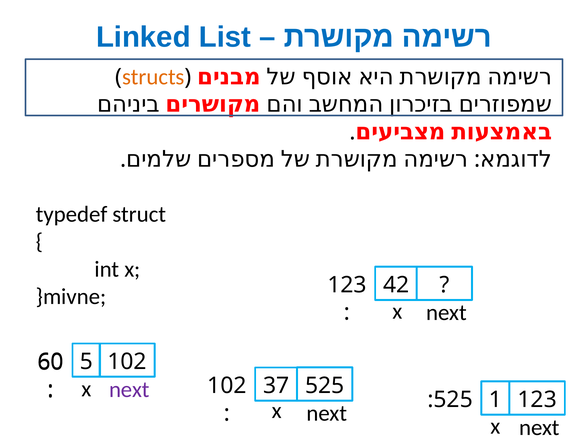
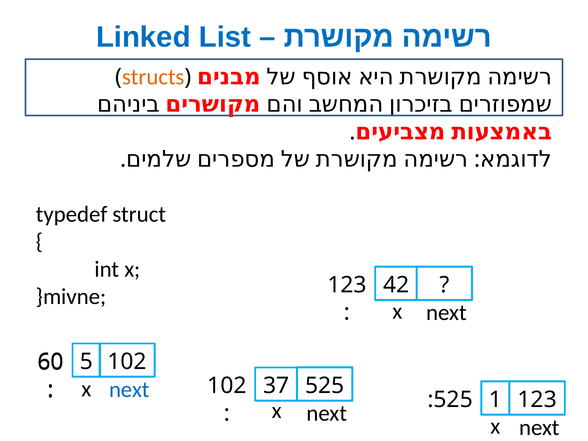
next colour: purple -> blue (129, 389)
